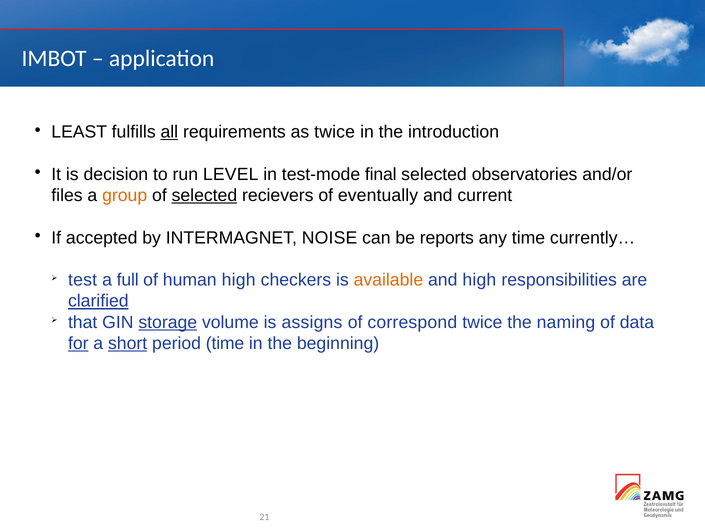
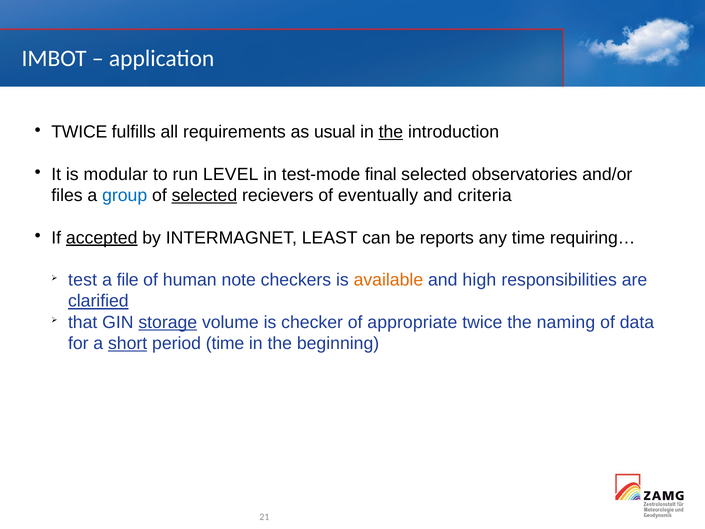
LEAST: LEAST -> TWICE (79, 132)
all underline: present -> none (169, 132)
as twice: twice -> usual (335, 132)
the underline: none -> present (391, 132)
decision: decision -> modular (116, 174)
group colour: orange -> blue (125, 195)
current: current -> criteria (485, 195)
accepted underline: none -> present (102, 238)
NOISE: NOISE -> LEAST (330, 238)
currently…: currently… -> requiring… (593, 238)
full: full -> file (128, 280)
human high: high -> note (239, 280)
assigns: assigns -> checker (312, 322)
correspond: correspond -> appropriate (412, 322)
for underline: present -> none (78, 343)
